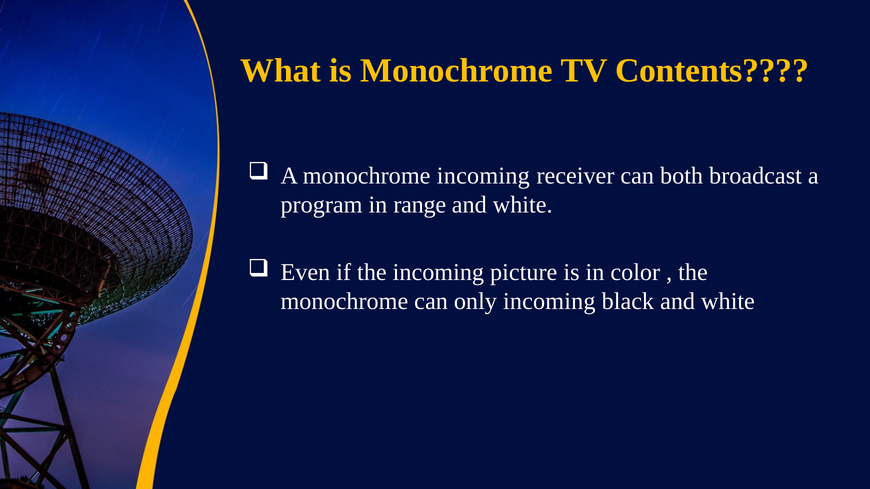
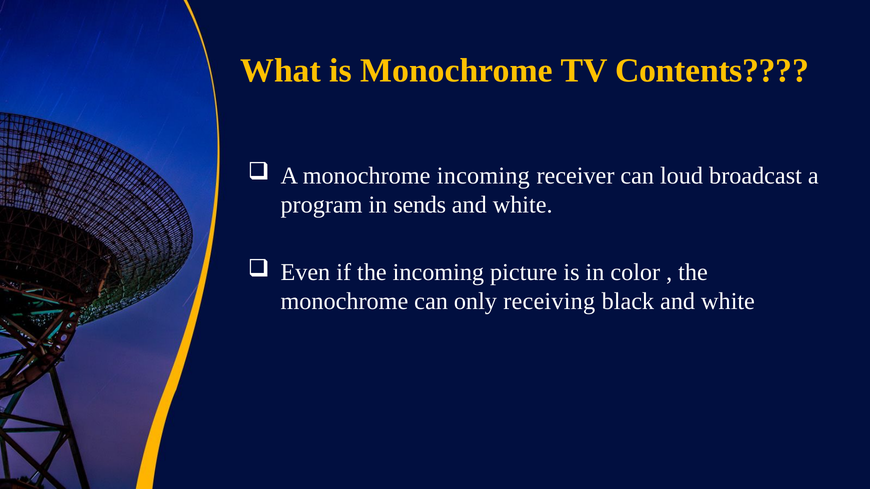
both: both -> loud (682, 176)
range: range -> sends (420, 205)
only incoming: incoming -> receiving (549, 302)
